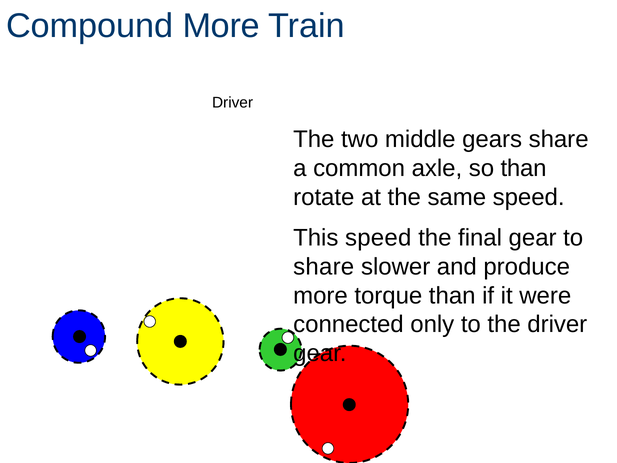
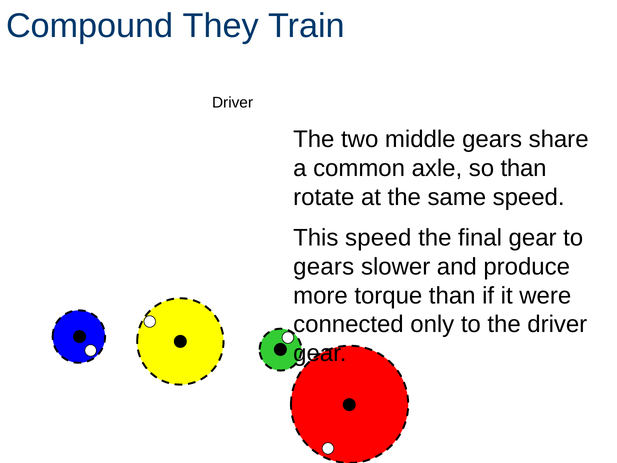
Compound More: More -> They (221, 26)
share: share -> gears (324, 267)
